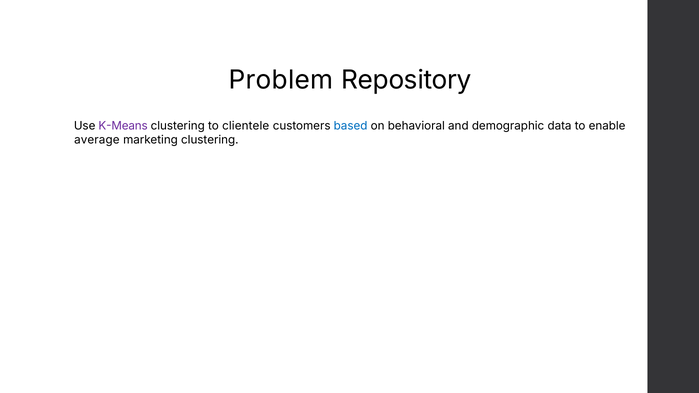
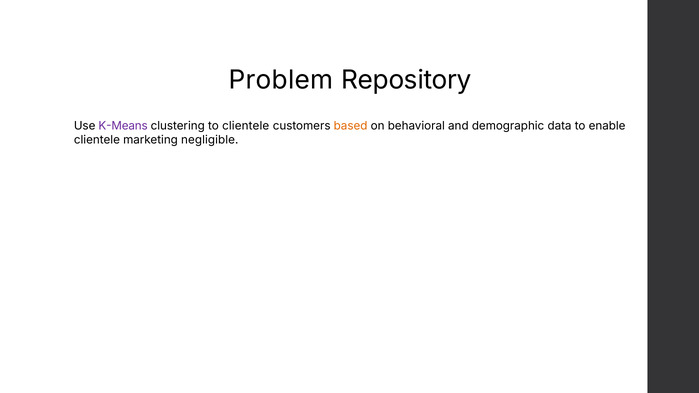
based colour: blue -> orange (351, 126)
average: average -> clientele (97, 140)
marketing clustering: clustering -> negligible (210, 140)
